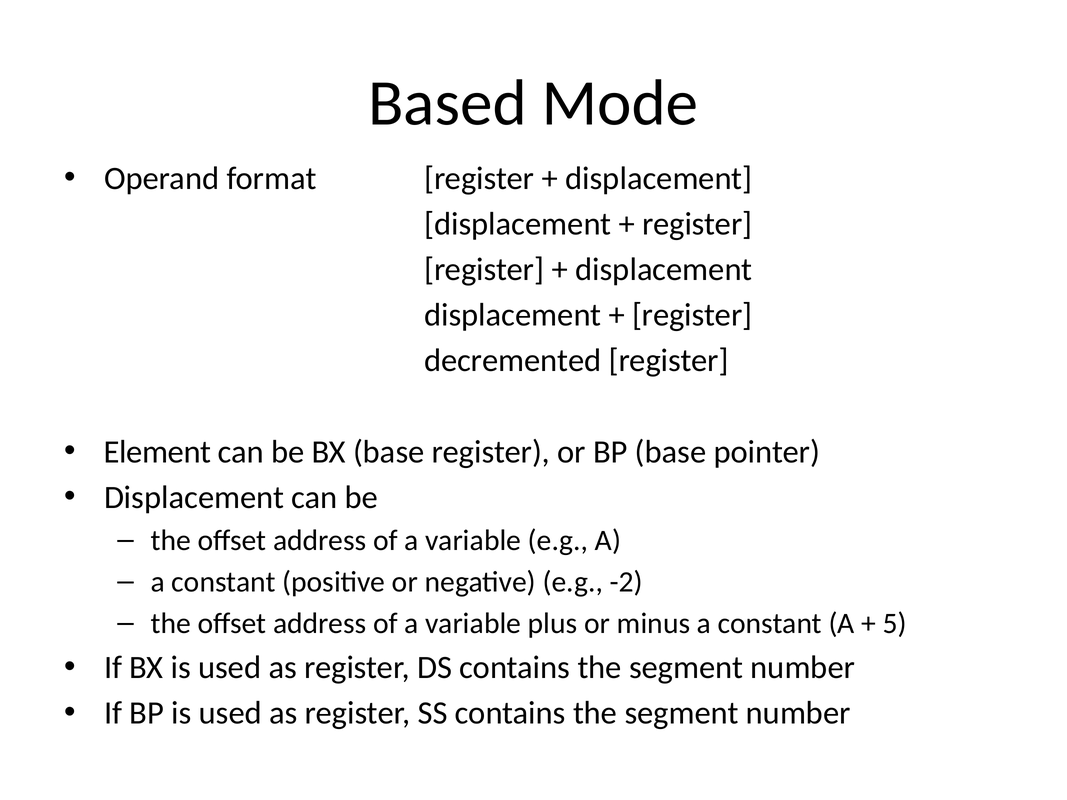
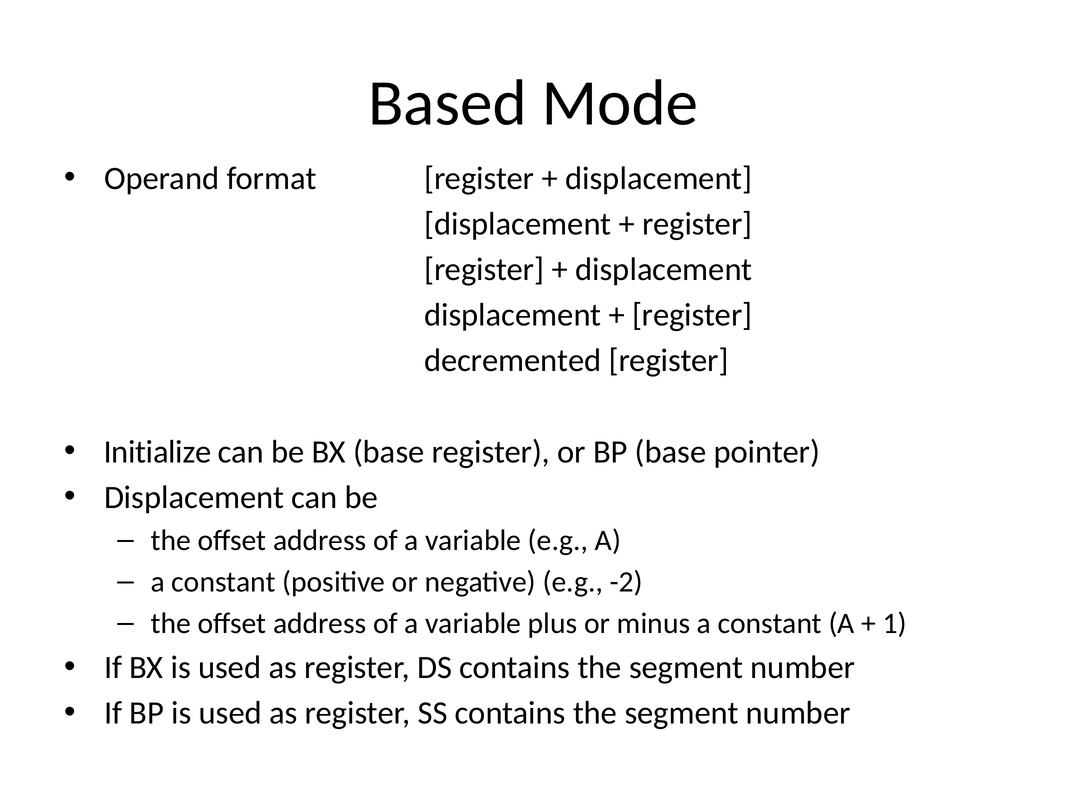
Element: Element -> Initialize (157, 452)
5: 5 -> 1 (895, 624)
